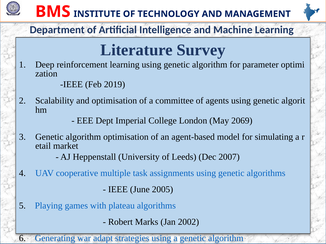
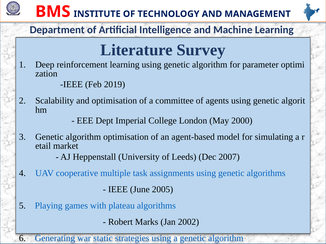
2069: 2069 -> 2000 (242, 121)
adapt: adapt -> static (103, 239)
